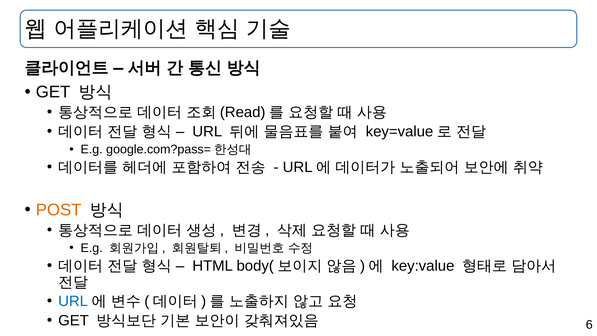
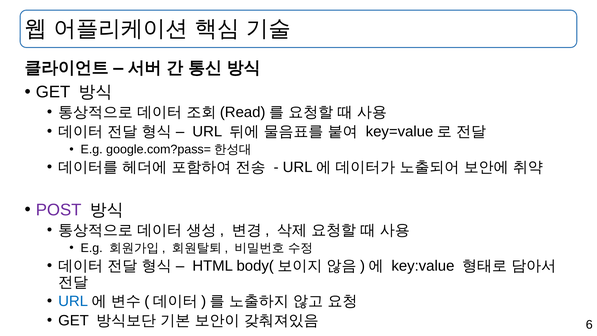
POST colour: orange -> purple (59, 210)
